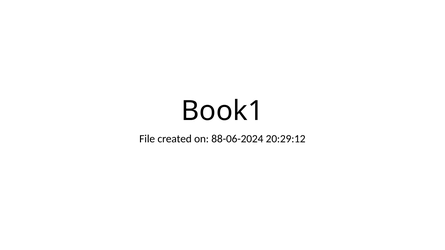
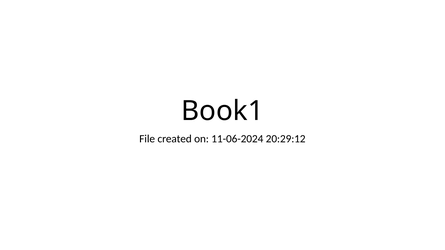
88-06-2024: 88-06-2024 -> 11-06-2024 (237, 139)
